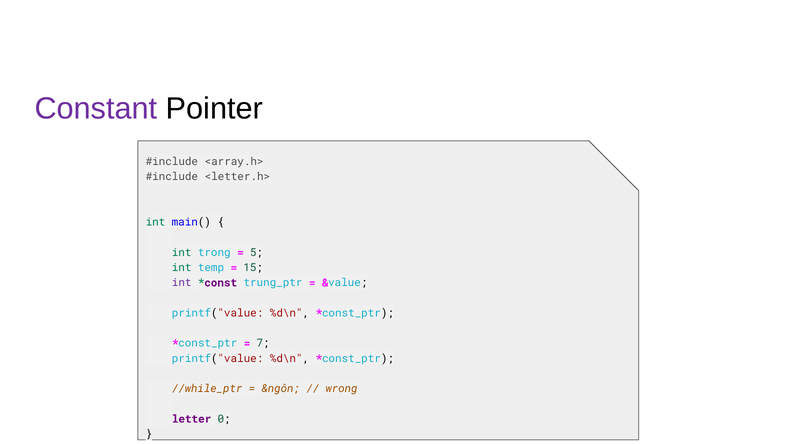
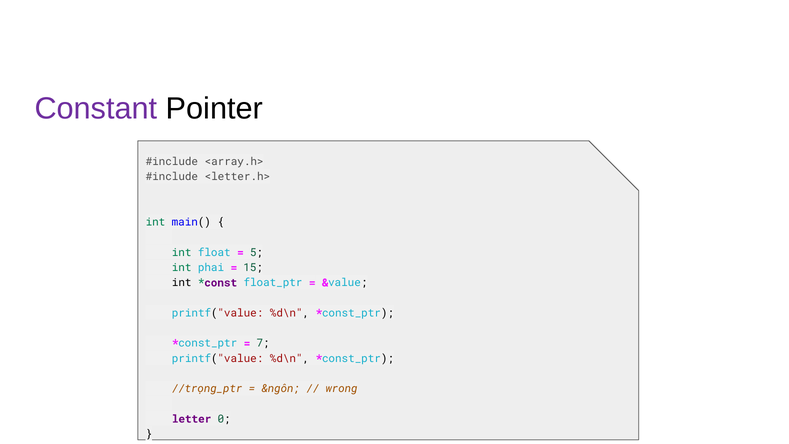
trong: trong -> float (214, 252)
temp: temp -> phai (211, 268)
int colour: purple -> black (182, 283)
trung_ptr: trung_ptr -> float_ptr (273, 283)
//while_ptr: //while_ptr -> //trọng_ptr (207, 389)
